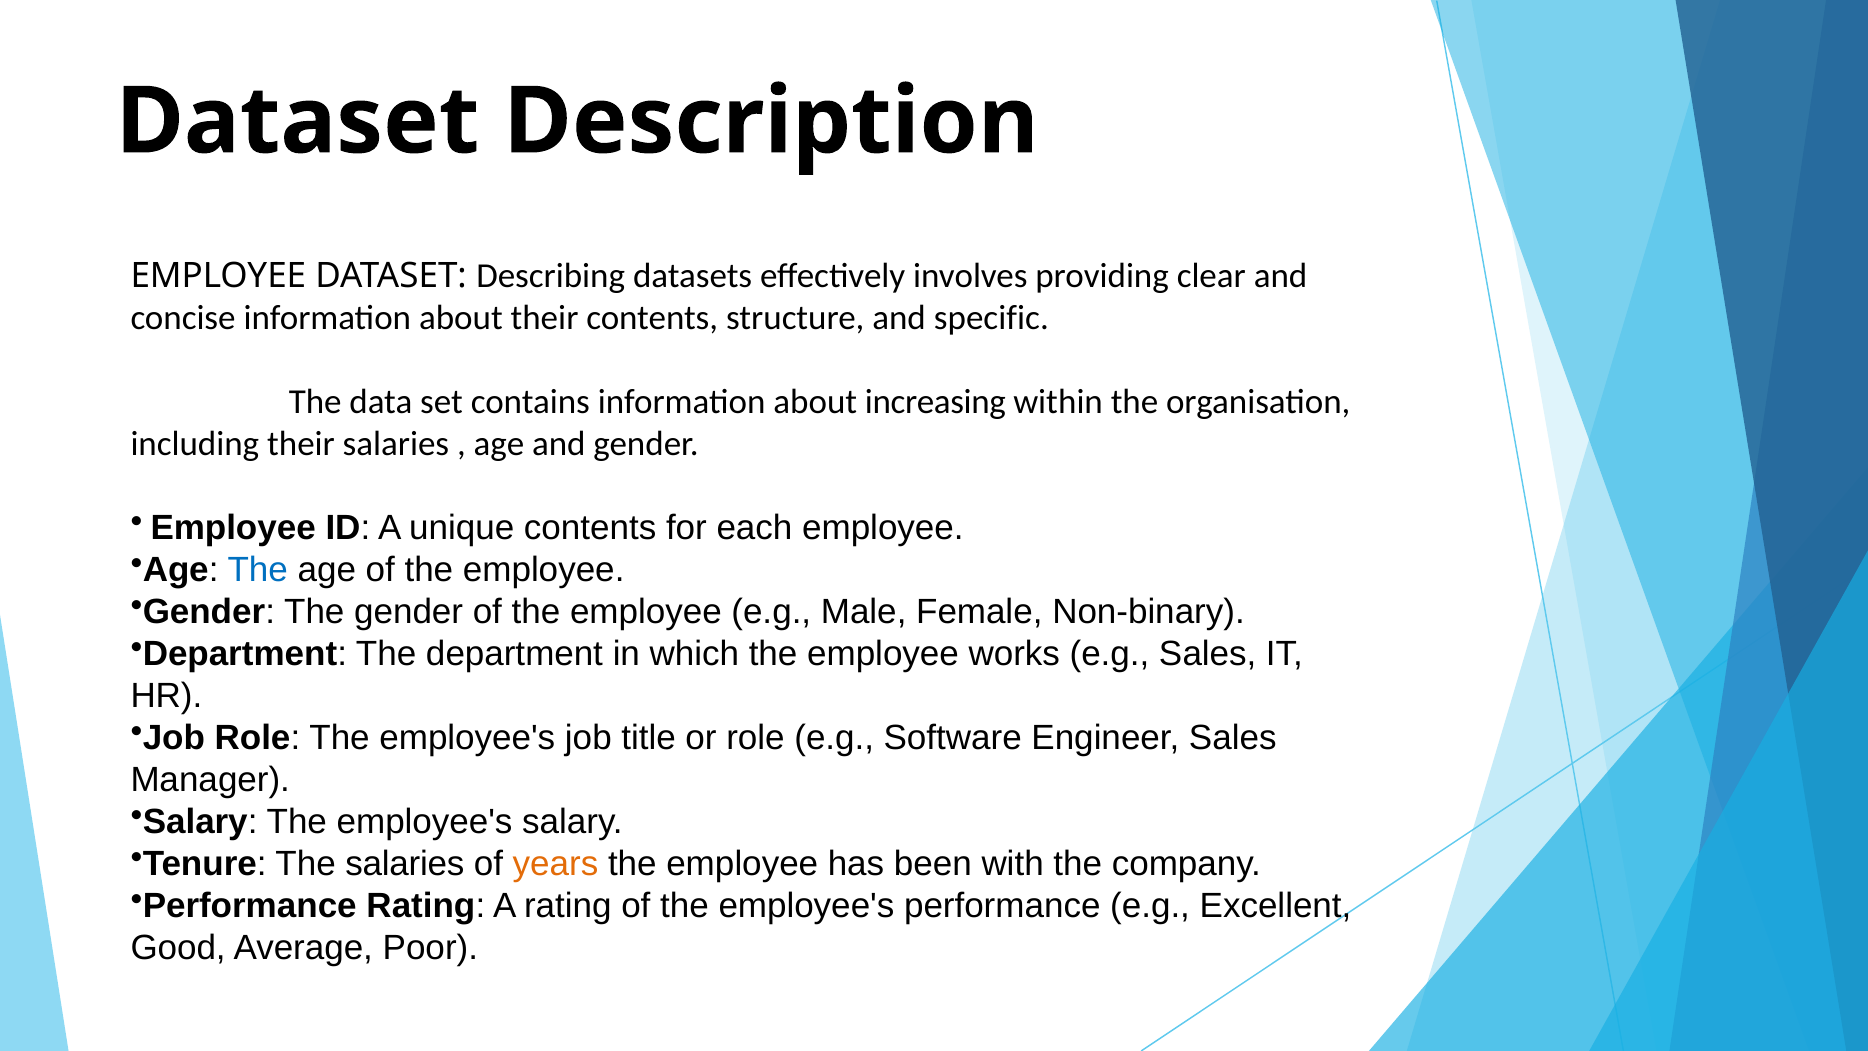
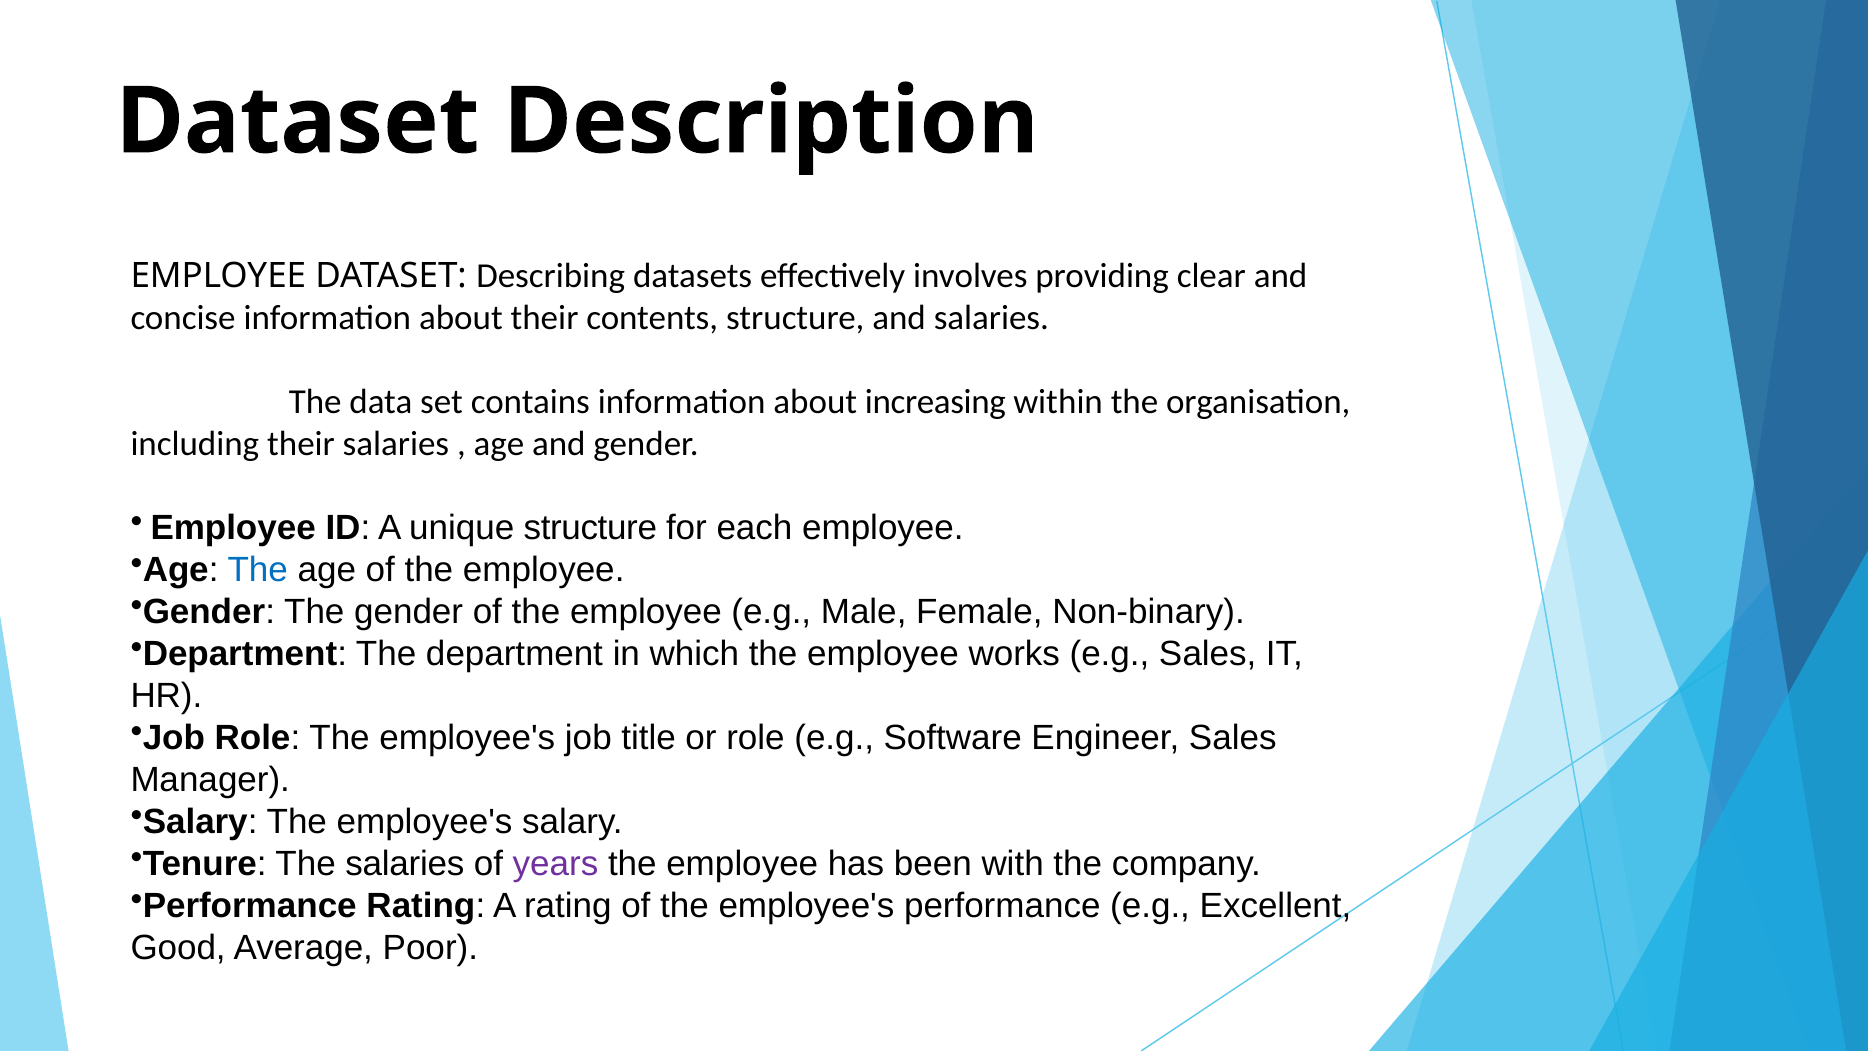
and specific: specific -> salaries (991, 318)
unique contents: contents -> structure (590, 528)
years colour: orange -> purple (555, 864)
